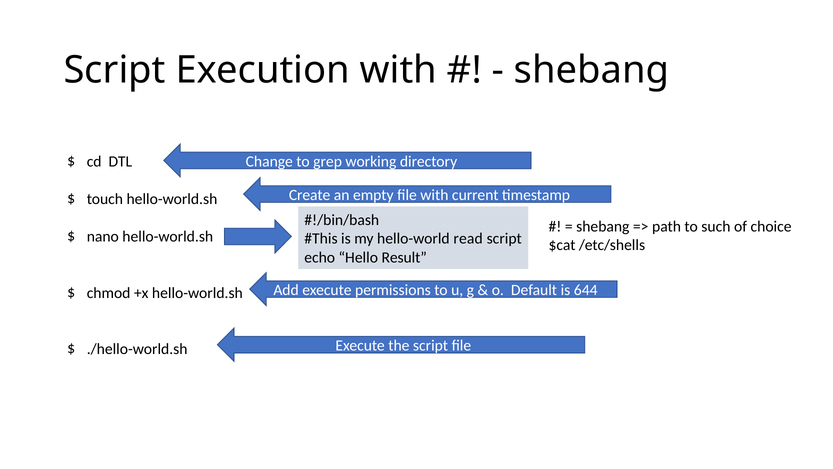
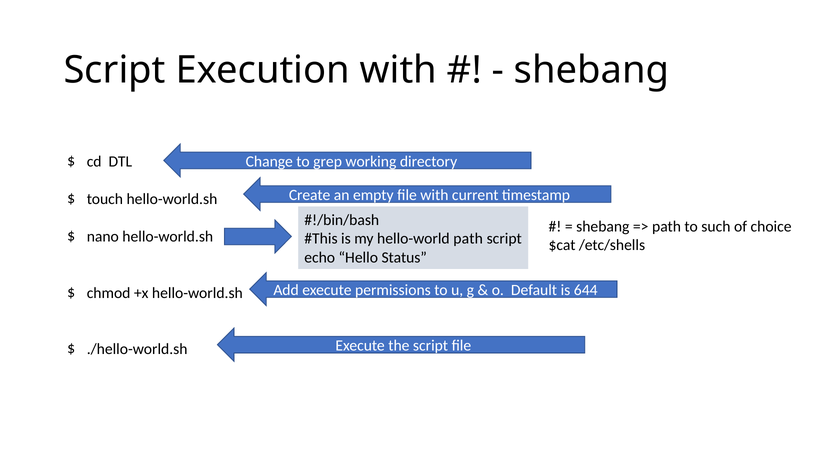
hello-world read: read -> path (468, 239)
Result: Result -> Status (404, 257)
